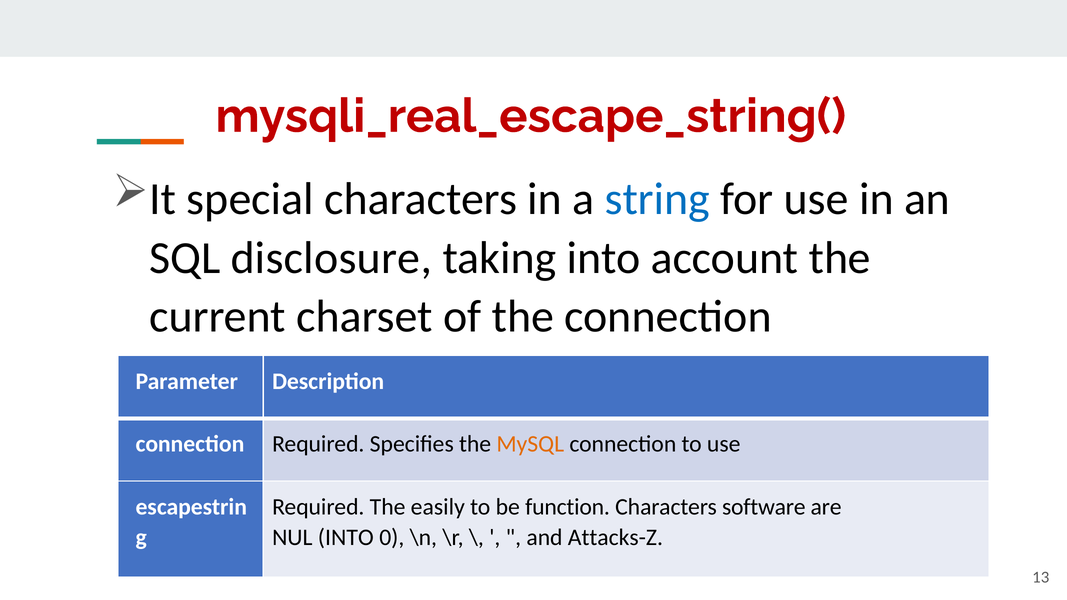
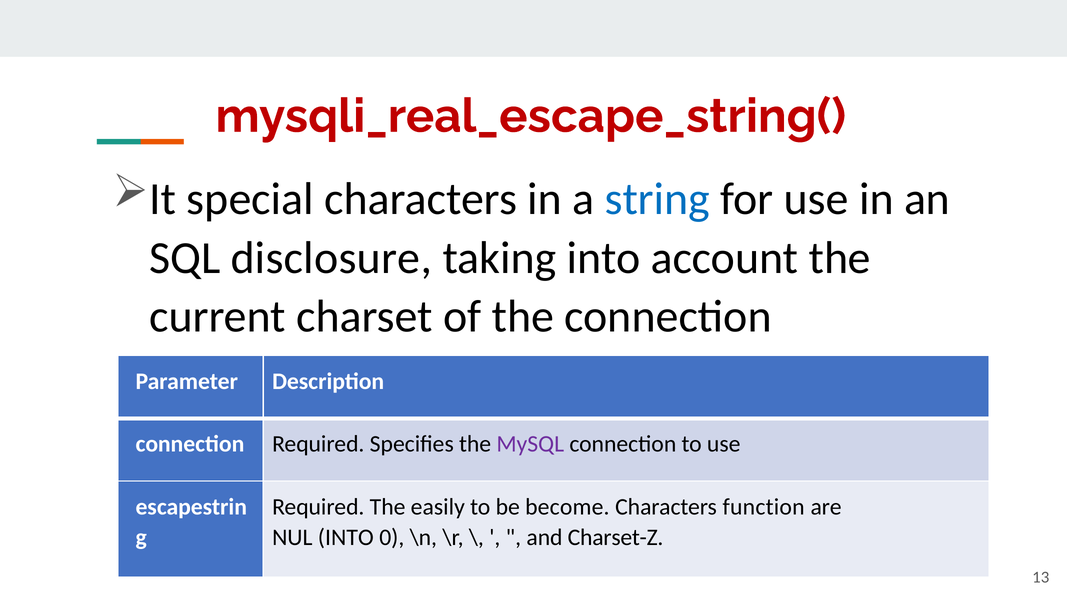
MySQL colour: orange -> purple (530, 444)
function: function -> become (567, 507)
software: software -> function (764, 507)
Attacks-Z: Attacks-Z -> Charset-Z (616, 538)
